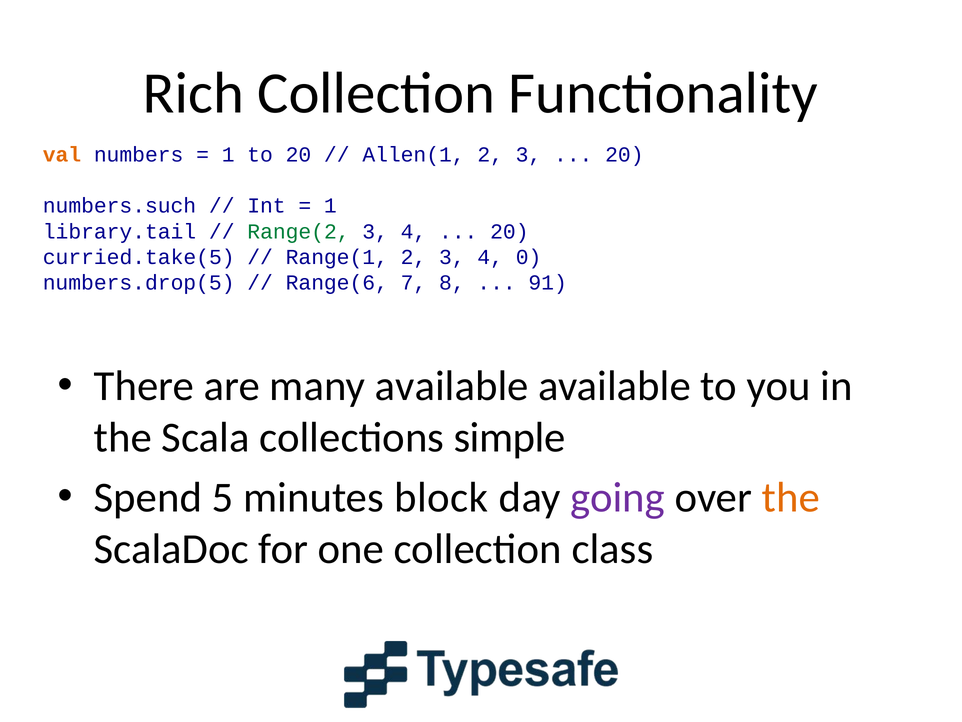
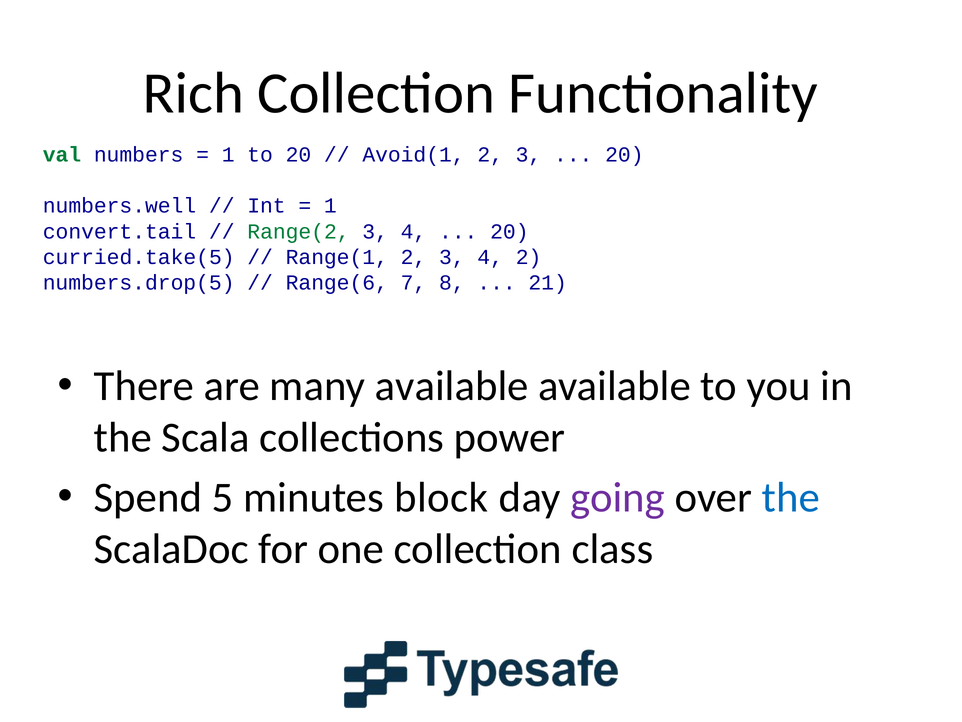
val colour: orange -> green (62, 155)
Allen(1: Allen(1 -> Avoid(1 (414, 155)
numbers.such: numbers.such -> numbers.well (120, 206)
library.tail: library.tail -> convert.tail (120, 231)
4 0: 0 -> 2 (529, 257)
91: 91 -> 21 (548, 283)
simple: simple -> power (509, 437)
the colour: orange -> blue (791, 497)
